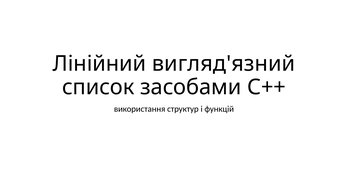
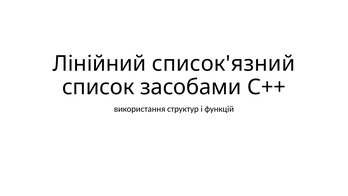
вигляд'язний: вигляд'язний -> список'язний (223, 64)
